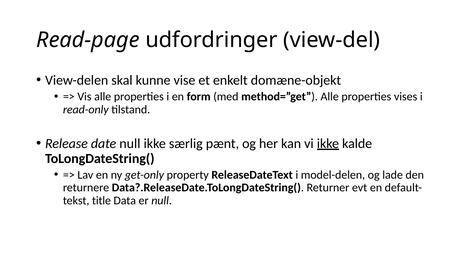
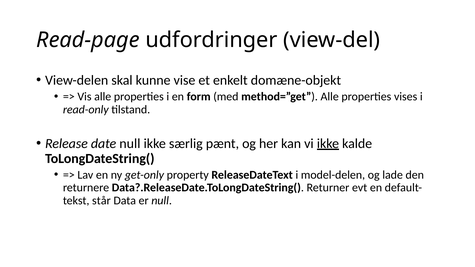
title: title -> står (101, 201)
